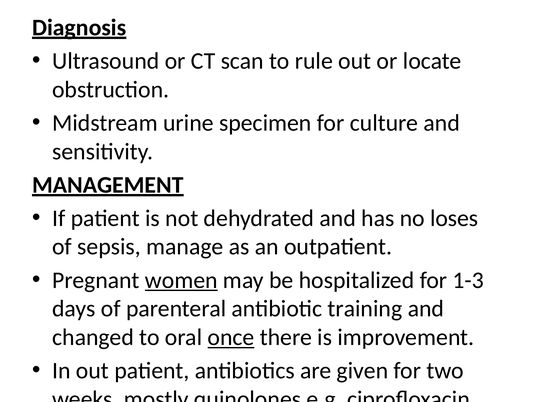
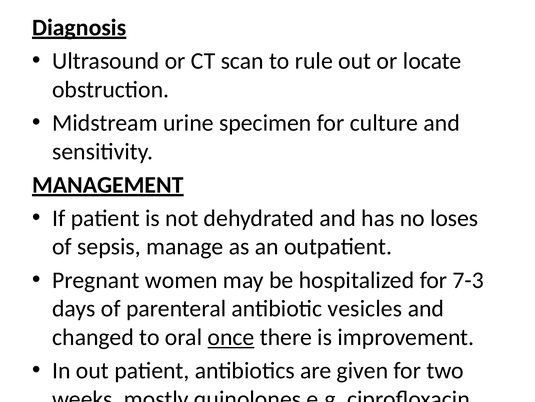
women underline: present -> none (181, 280)
1-3: 1-3 -> 7-3 (468, 280)
training: training -> vesicles (365, 308)
